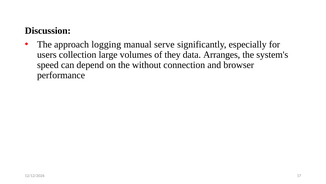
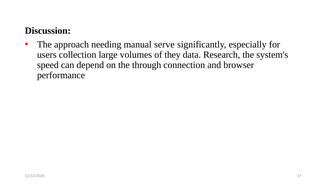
logging: logging -> needing (106, 44)
Arranges: Arranges -> Research (222, 55)
without: without -> through (147, 65)
